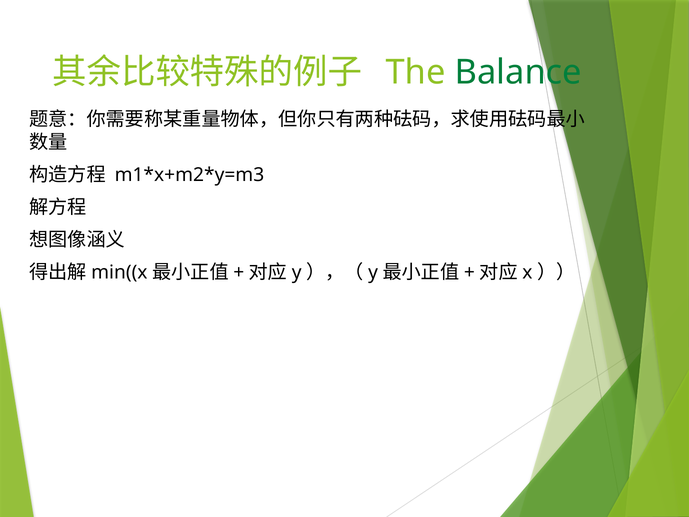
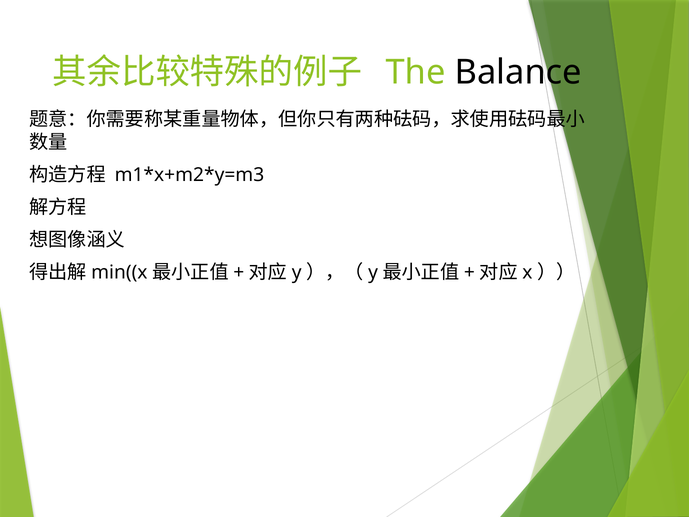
Balance colour: green -> black (518, 72)
